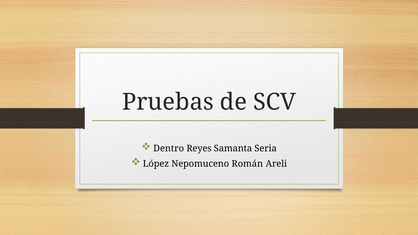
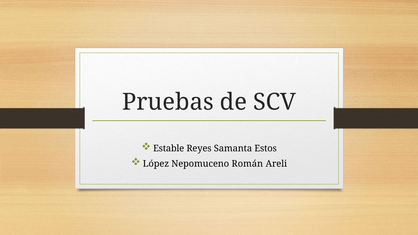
Dentro: Dentro -> Estable (169, 149)
Seria: Seria -> Estos (266, 149)
